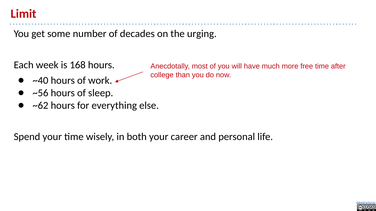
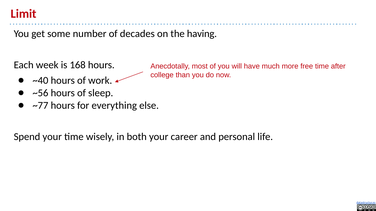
urging: urging -> having (202, 34)
~62: ~62 -> ~77 (40, 106)
